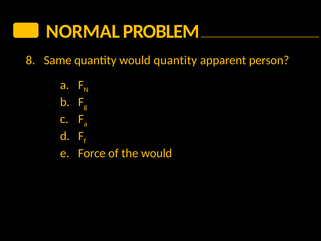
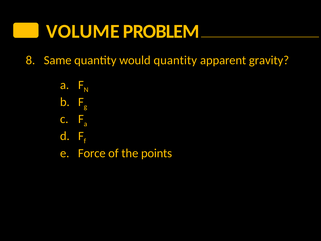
NORMAL: NORMAL -> VOLUME (83, 31)
person: person -> gravity (269, 60)
the would: would -> points (157, 153)
